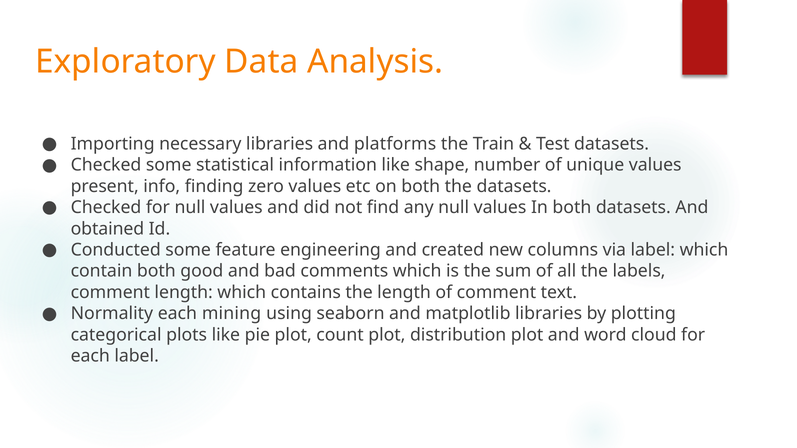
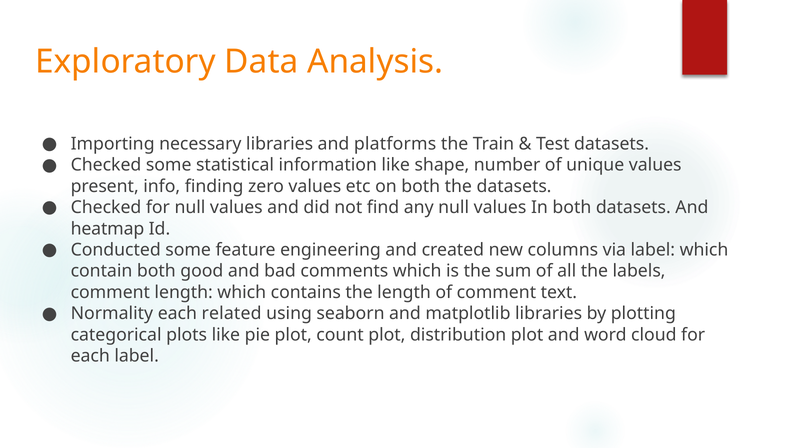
obtained: obtained -> heatmap (107, 229)
mining: mining -> related (232, 314)
